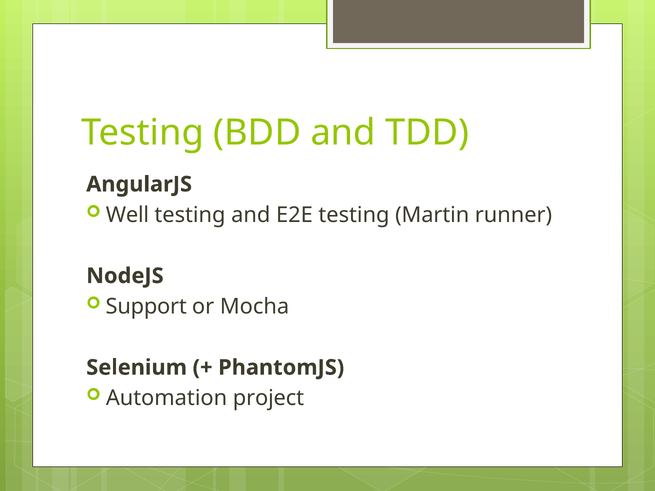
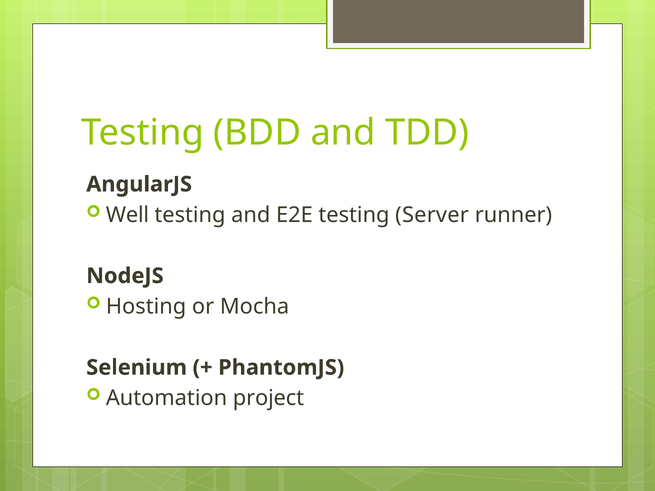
Martin: Martin -> Server (432, 215)
Support: Support -> Hosting (146, 307)
